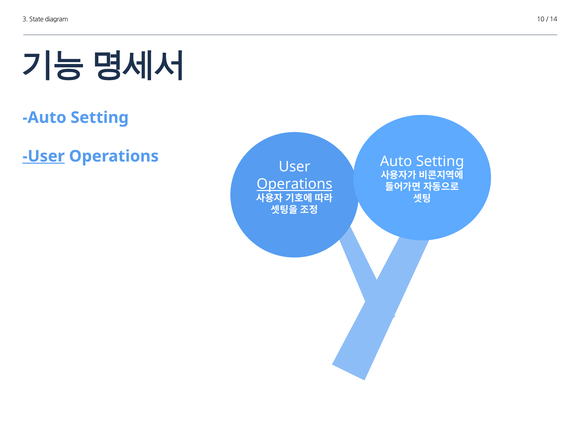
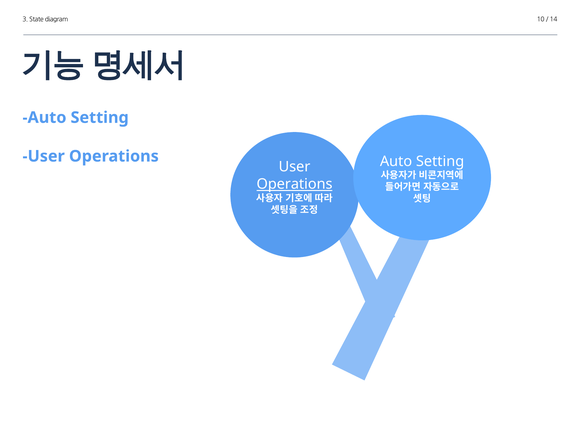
User underline: present -> none (44, 157)
